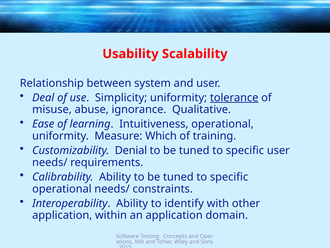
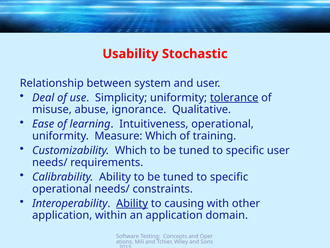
Scalability: Scalability -> Stochastic (195, 54)
Customizability Denial: Denial -> Which (131, 150)
Ability underline: none -> present (132, 203)
identify: identify -> causing (184, 203)
